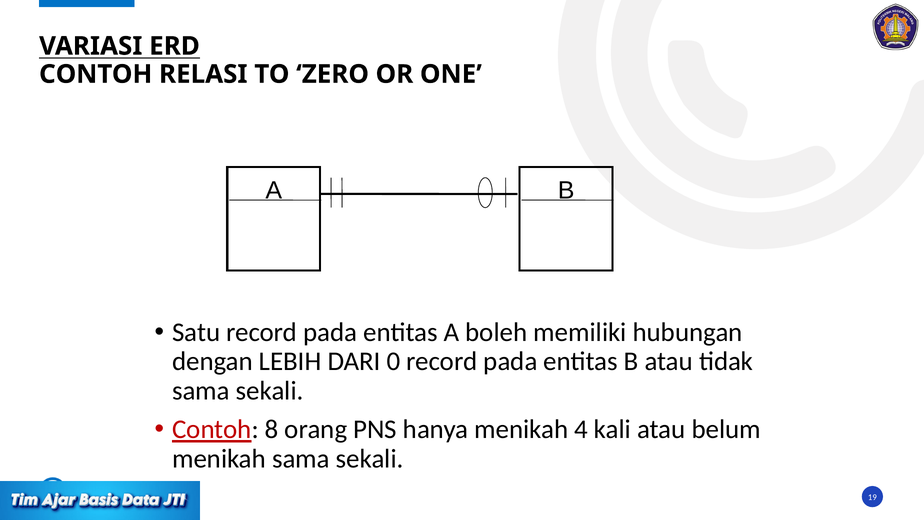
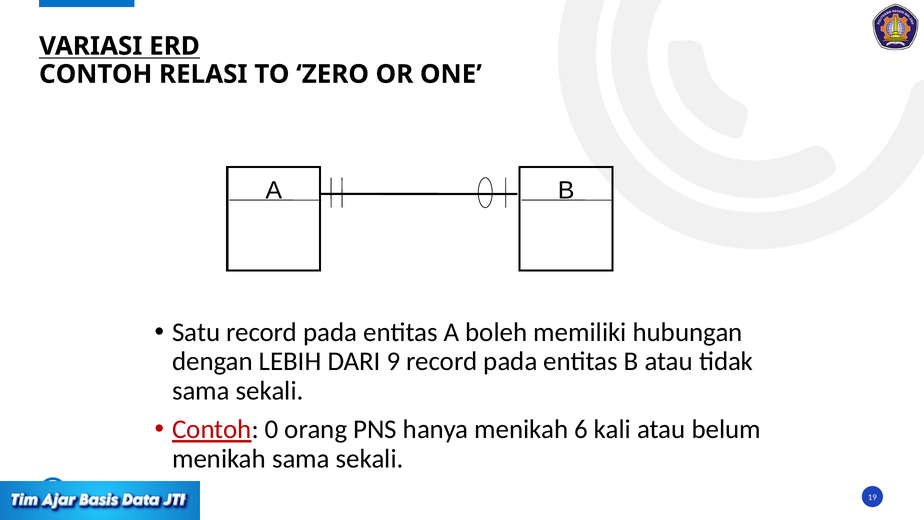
0: 0 -> 9 (394, 361)
8: 8 -> 0 (272, 429)
4: 4 -> 6 (581, 429)
